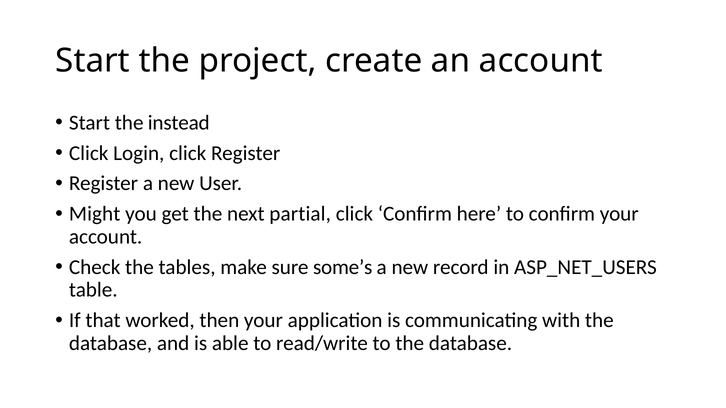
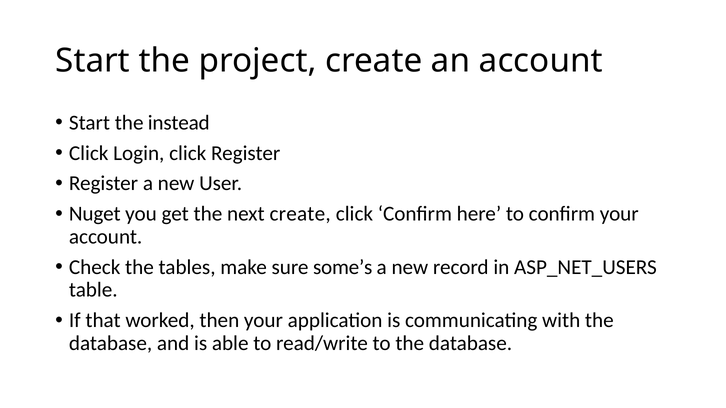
Might: Might -> Nuget (95, 214)
next partial: partial -> create (300, 214)
